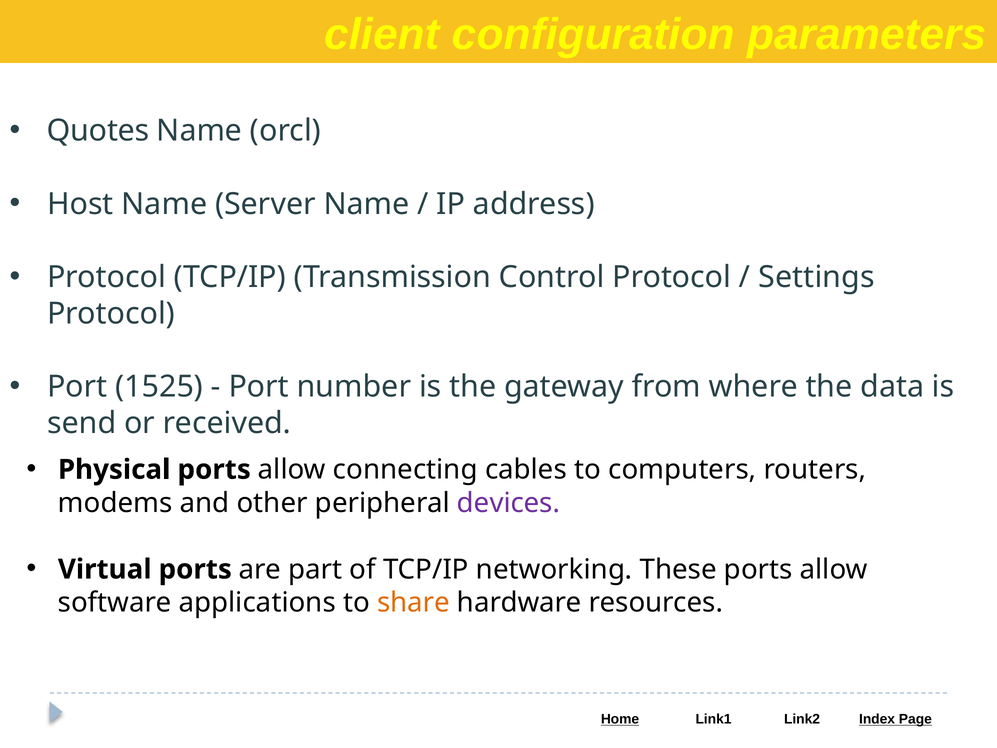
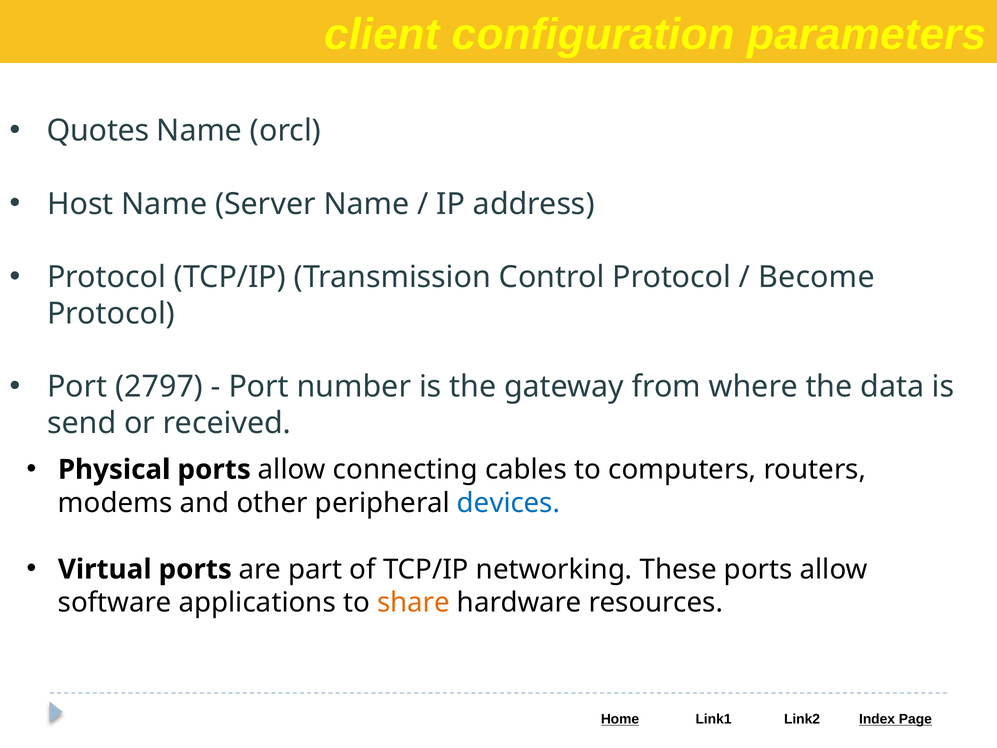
Settings: Settings -> Become (816, 277)
1525: 1525 -> 2797 (159, 387)
devices colour: purple -> blue (509, 503)
